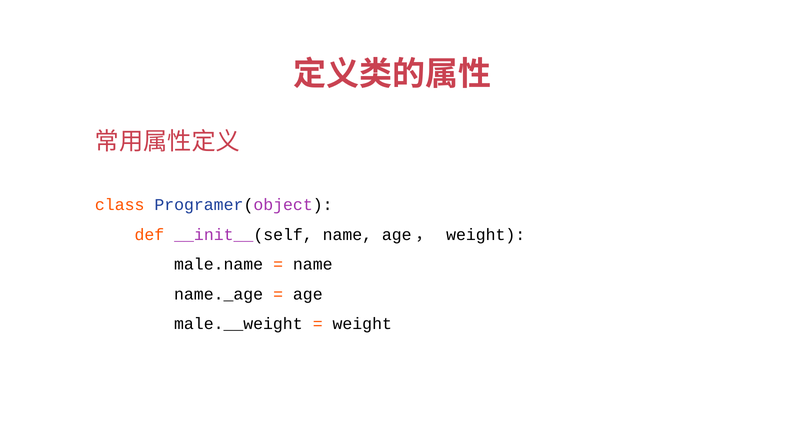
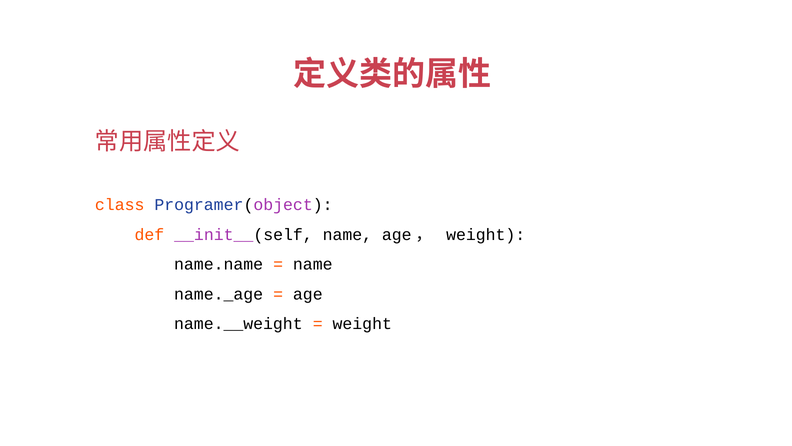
male.name: male.name -> name.name (219, 264)
male.__weight: male.__weight -> name.__weight (238, 324)
